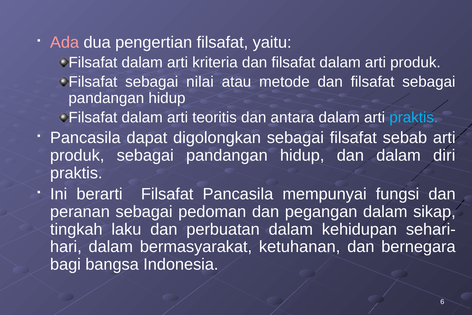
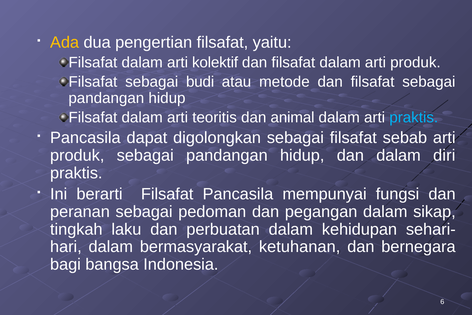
Ada colour: pink -> yellow (65, 42)
kriteria: kriteria -> kolektif (215, 62)
nilai: nilai -> budi (200, 82)
antara: antara -> animal (293, 117)
